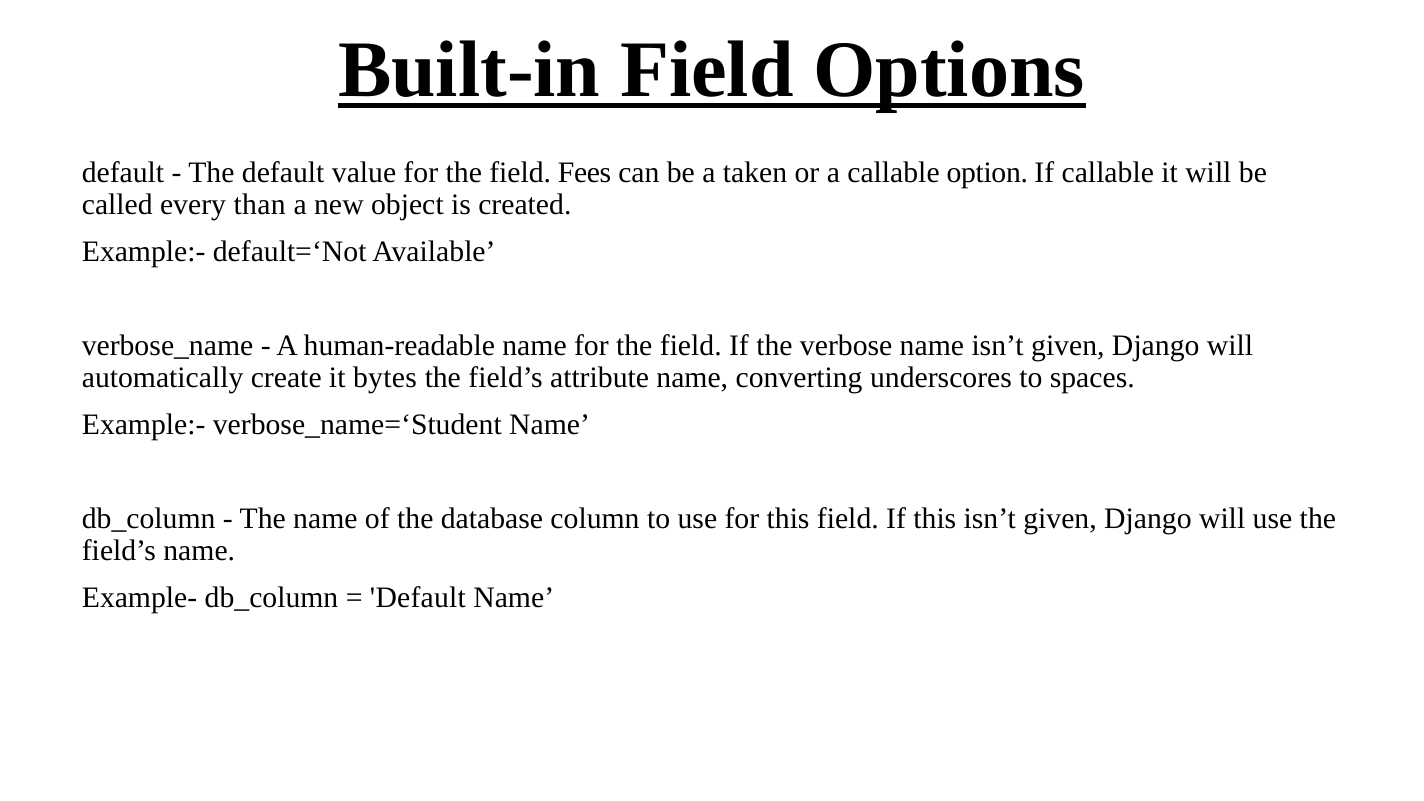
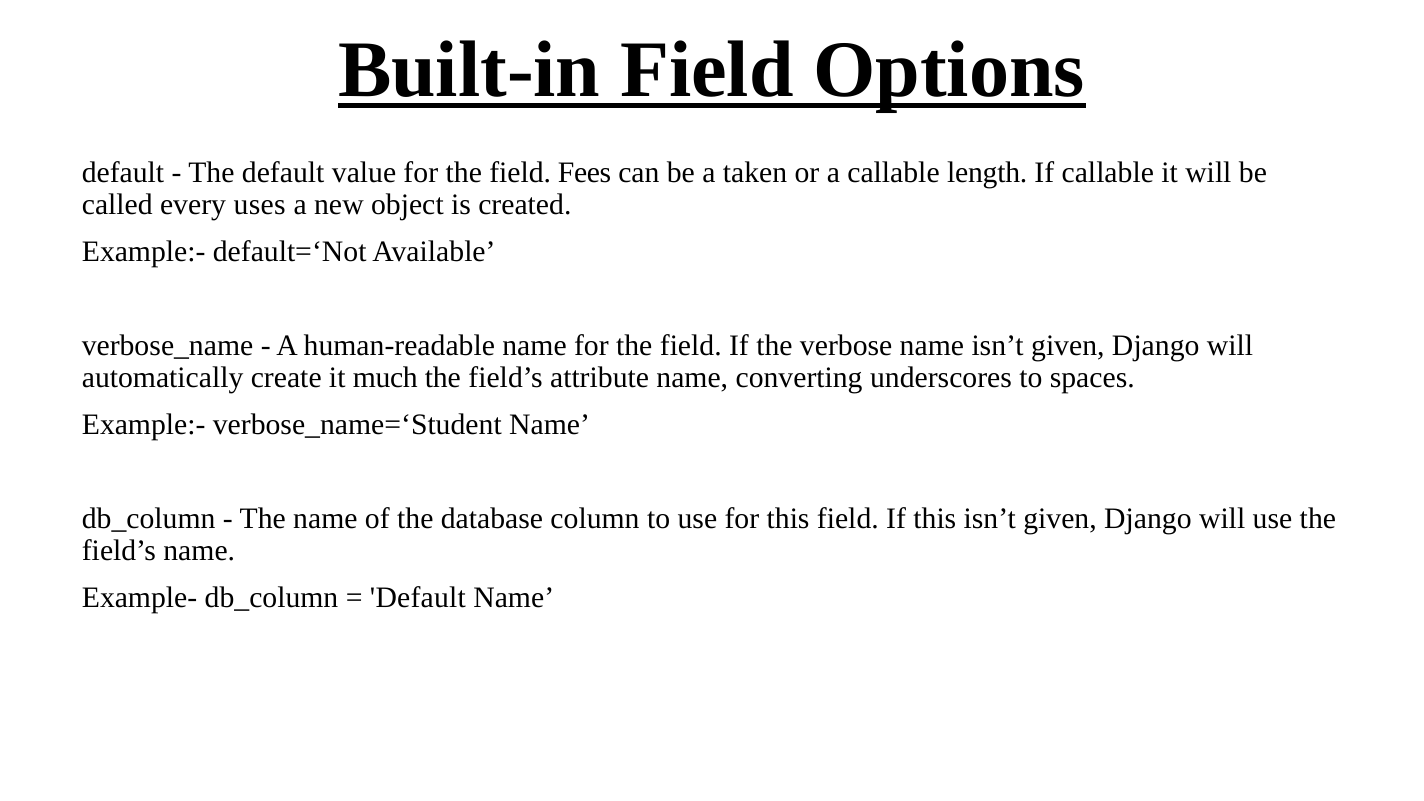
option: option -> length (987, 173)
than: than -> uses (260, 205)
bytes: bytes -> much (385, 377)
